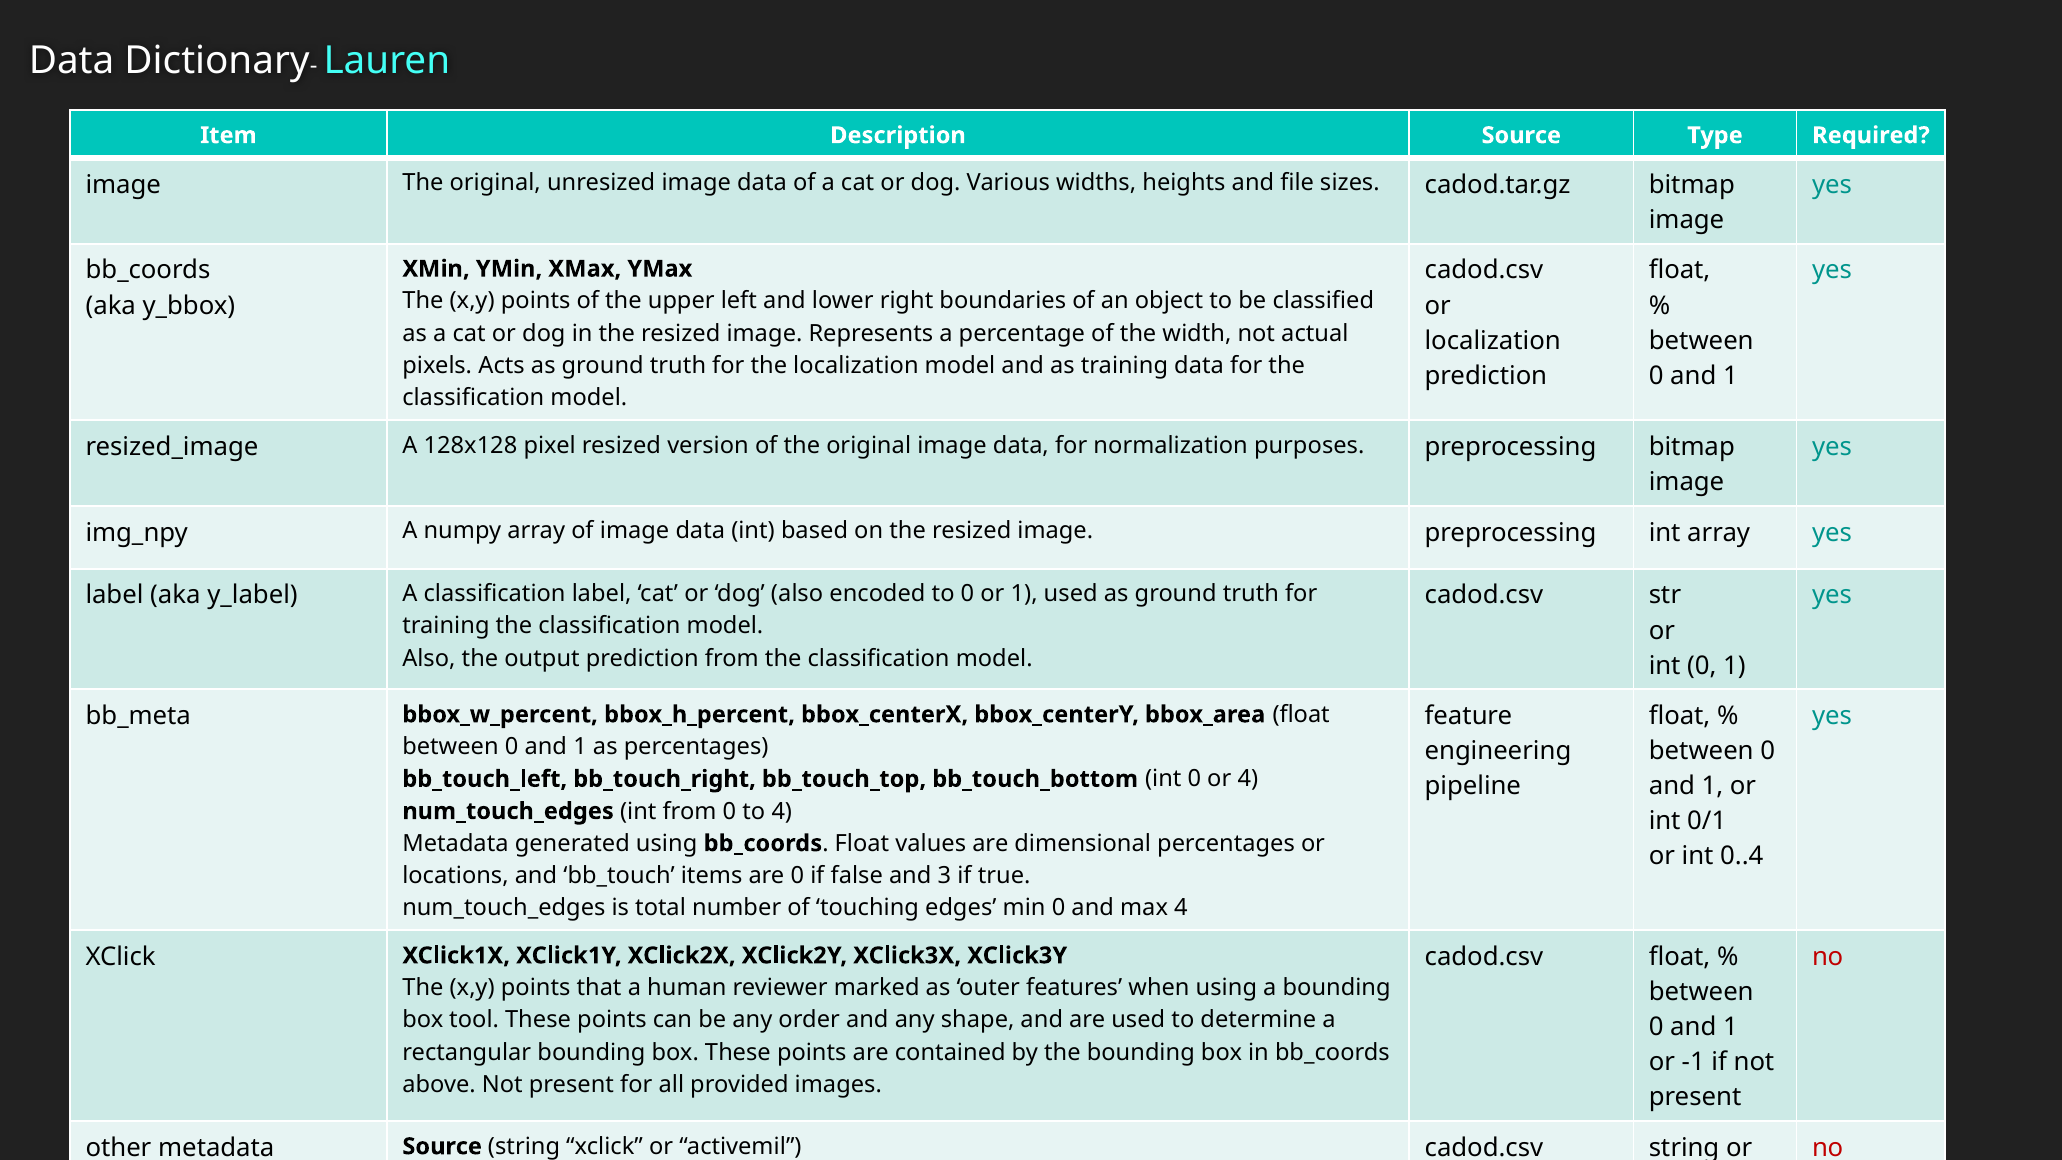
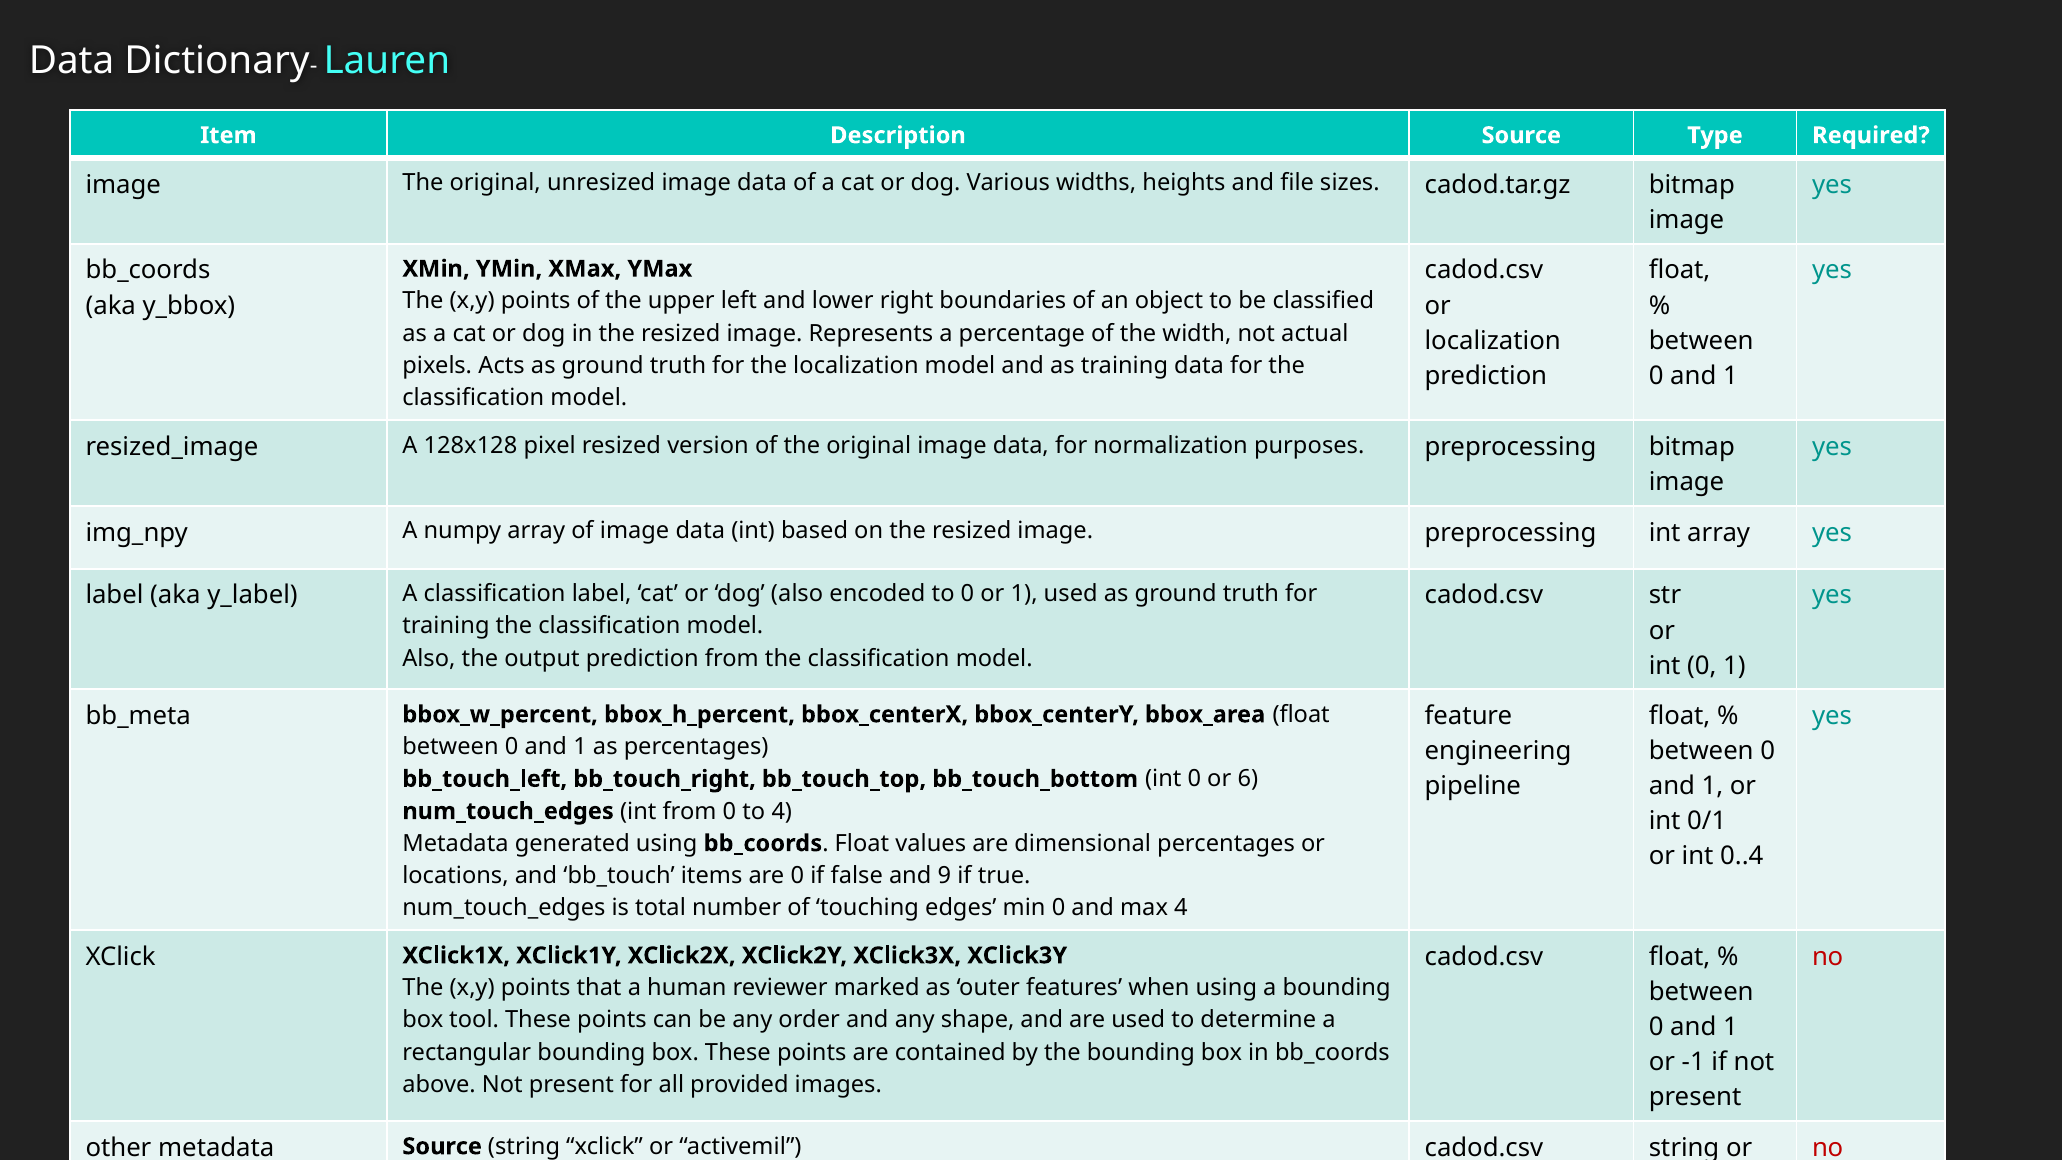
or 4: 4 -> 6 (1248, 779)
3: 3 -> 9 (944, 876)
